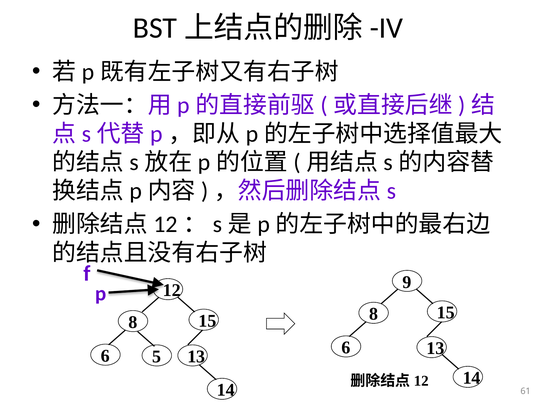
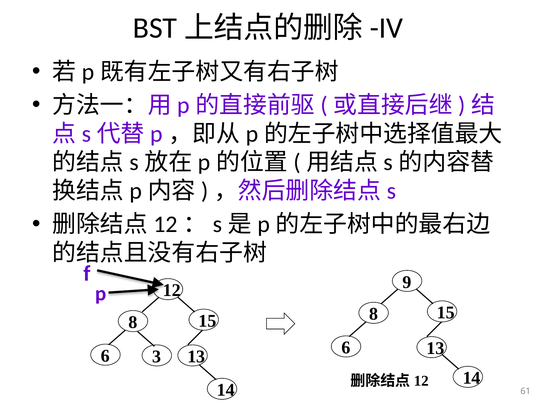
5: 5 -> 3 (157, 357)
